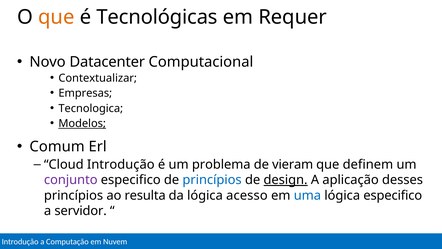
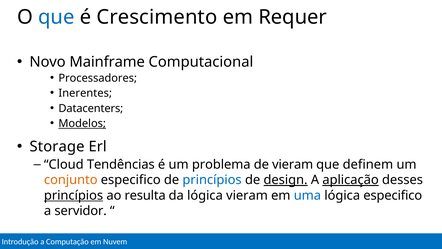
que colour: orange -> blue (56, 17)
Tecnológicas: Tecnológicas -> Crescimento (157, 17)
Datacenter: Datacenter -> Mainframe (107, 62)
Contextualizar: Contextualizar -> Processadores (98, 78)
Empresas: Empresas -> Inerentes (85, 93)
Tecnologica: Tecnologica -> Datacenters (91, 108)
Comum: Comum -> Storage (57, 146)
Cloud Introdução: Introdução -> Tendências (121, 164)
conjunto colour: purple -> orange (71, 180)
aplicação underline: none -> present (351, 180)
princípios underline: none -> present (74, 195)
lógica acesso: acesso -> vieram (247, 195)
